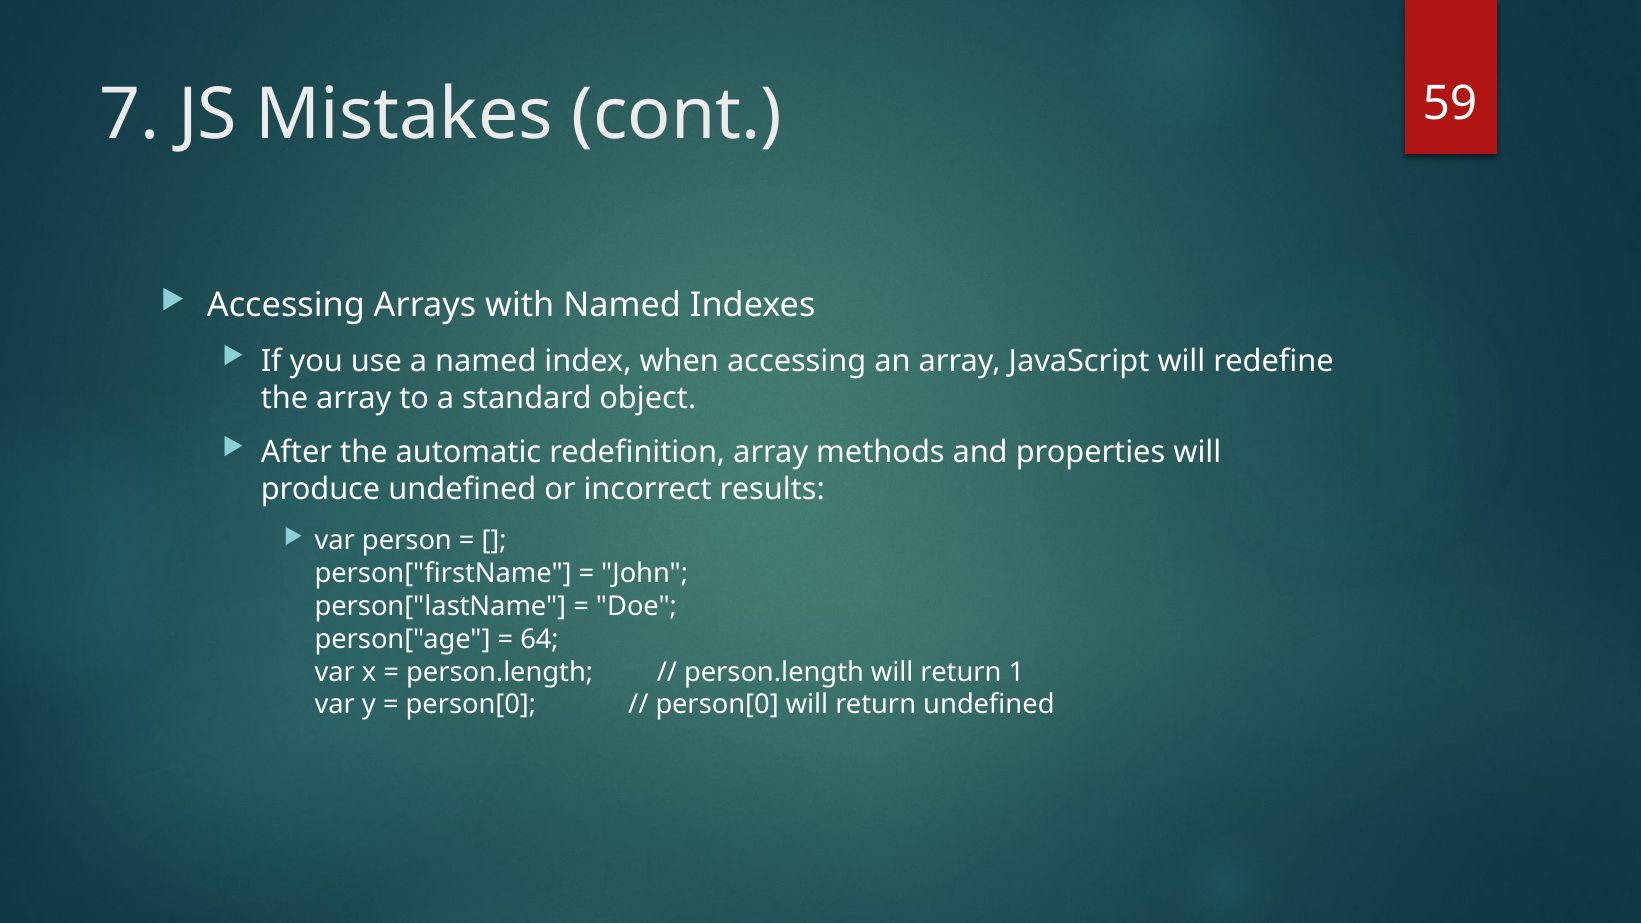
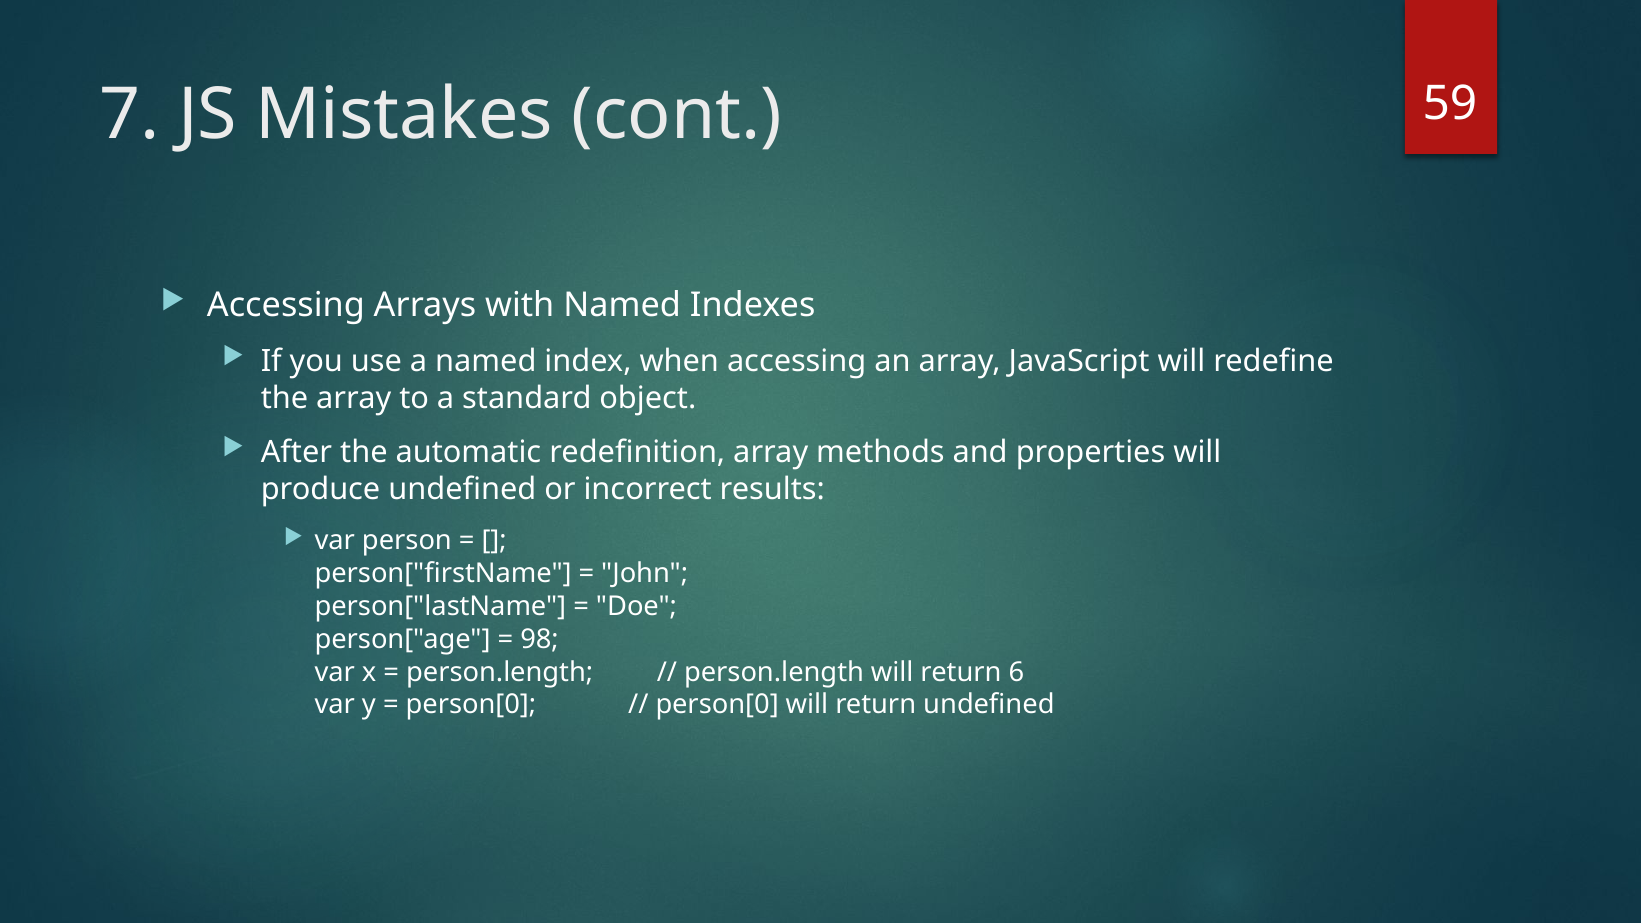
64: 64 -> 98 (540, 639)
1: 1 -> 6 (1016, 672)
